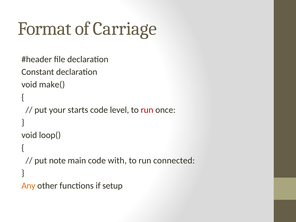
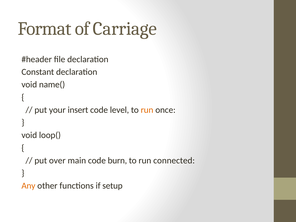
make(: make( -> name( (52, 85)
starts: starts -> insert (78, 110)
run colour: red -> orange (147, 110)
note: note -> over (57, 160)
with: with -> burn (117, 160)
